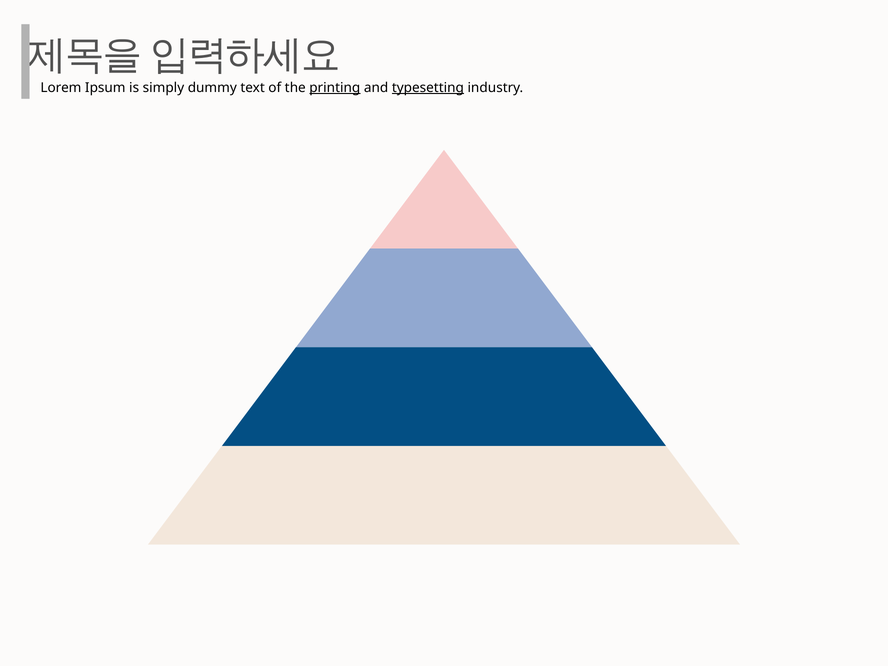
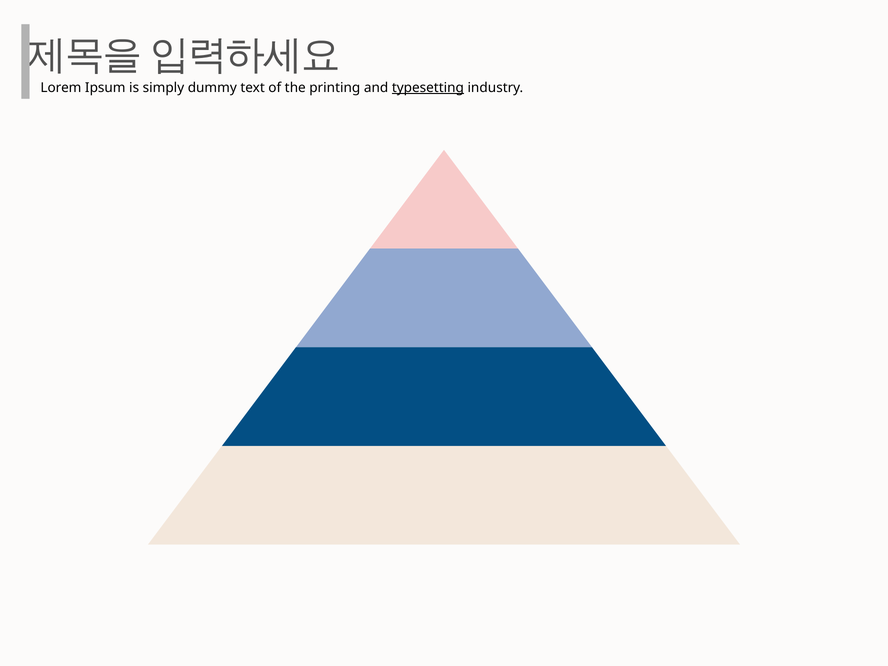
printing underline: present -> none (335, 88)
